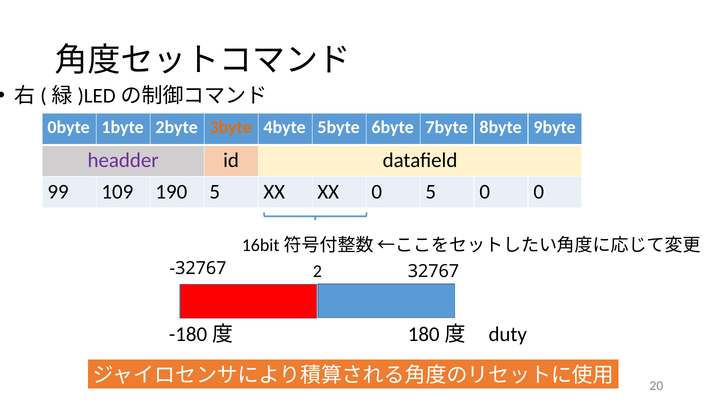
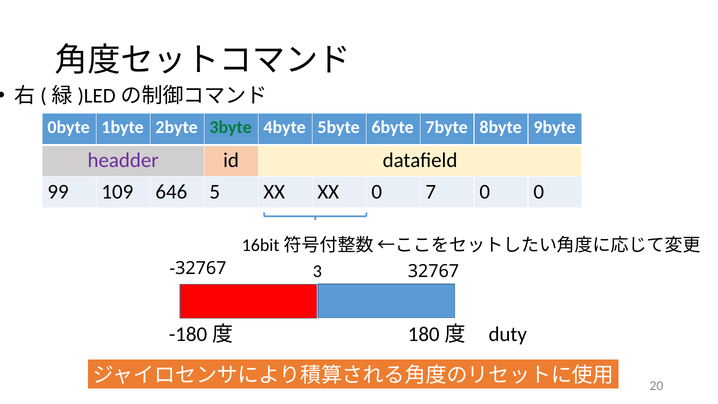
3byte colour: orange -> green (231, 127)
190: 190 -> 646 (171, 192)
0 5: 5 -> 7 (431, 192)
2: 2 -> 3 (317, 271)
